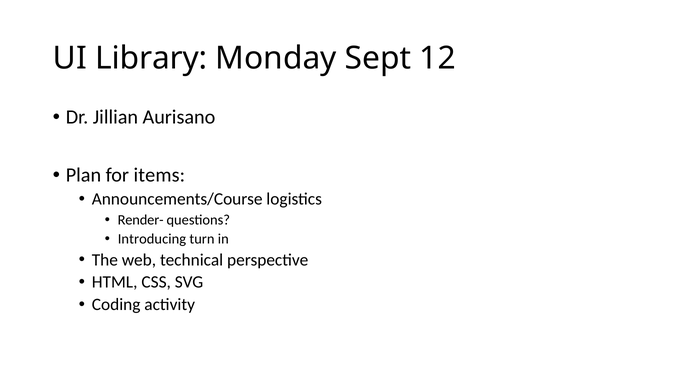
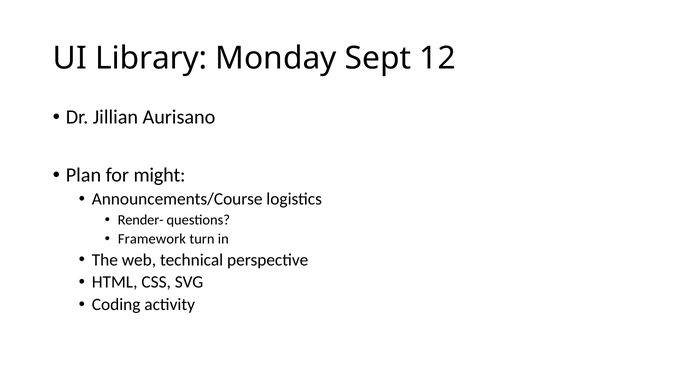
items: items -> might (160, 175)
Introducing: Introducing -> Framework (152, 239)
